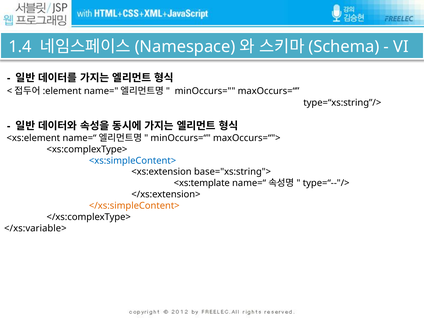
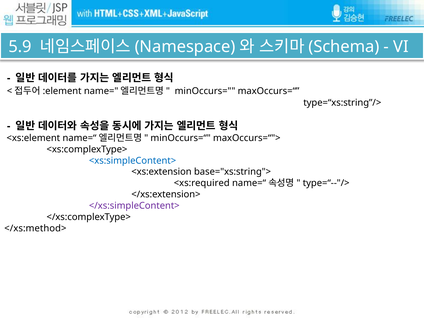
1.4: 1.4 -> 5.9 (20, 47)
<xs:template: <xs:template -> <xs:required (202, 183)
</xs:simpleContent> colour: orange -> purple (134, 206)
</xs:variable>: </xs:variable> -> </xs:method> (35, 228)
